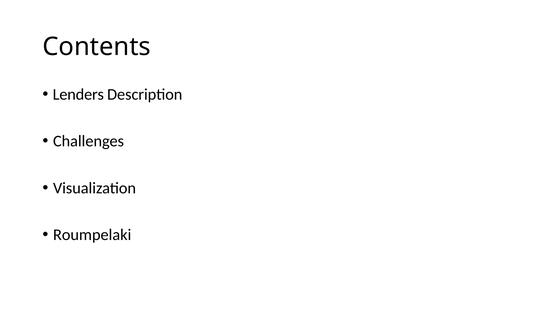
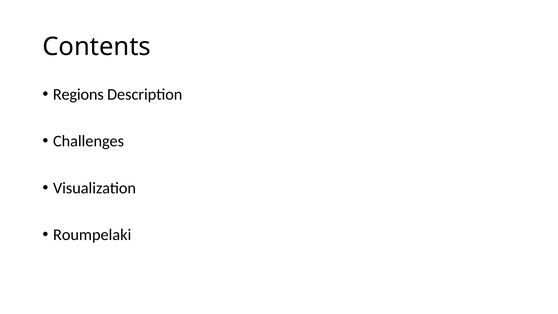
Lenders: Lenders -> Regions (78, 94)
